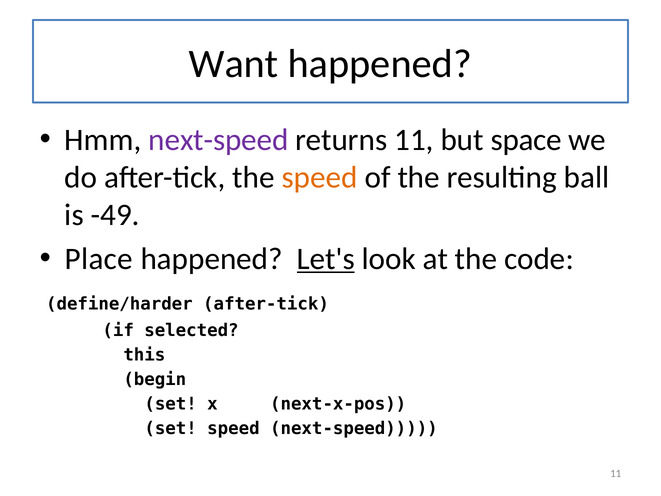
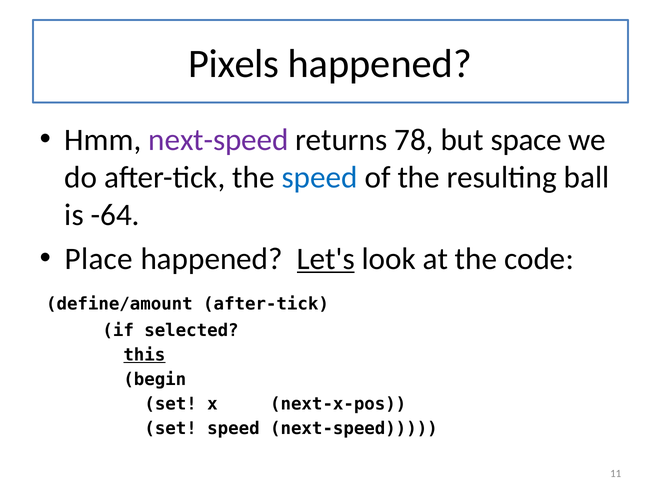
Want: Want -> Pixels (234, 64)
returns 11: 11 -> 78 (414, 140)
speed colour: orange -> blue (320, 177)
-49: -49 -> -64 (115, 215)
define/harder: define/harder -> define/amount (119, 304)
this underline: none -> present (144, 355)
